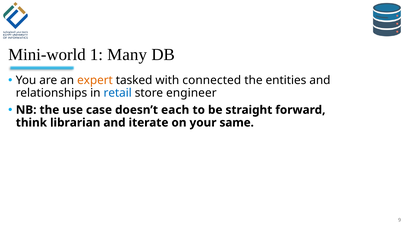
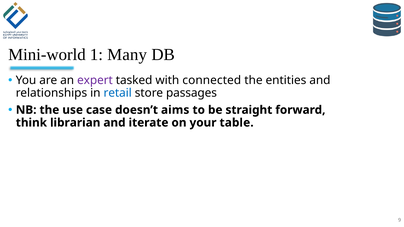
expert colour: orange -> purple (95, 80)
engineer: engineer -> passages (191, 93)
each: each -> aims (175, 110)
same: same -> table (237, 123)
